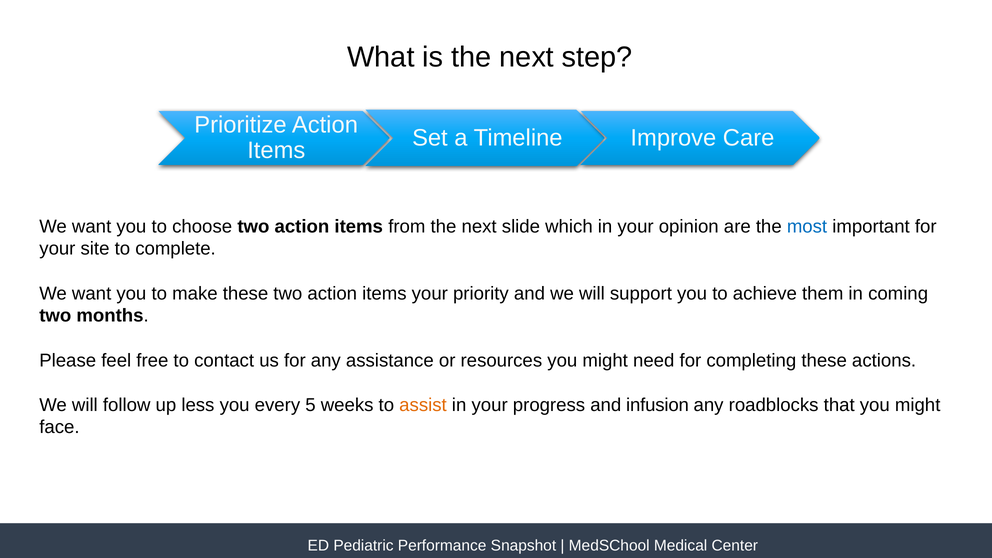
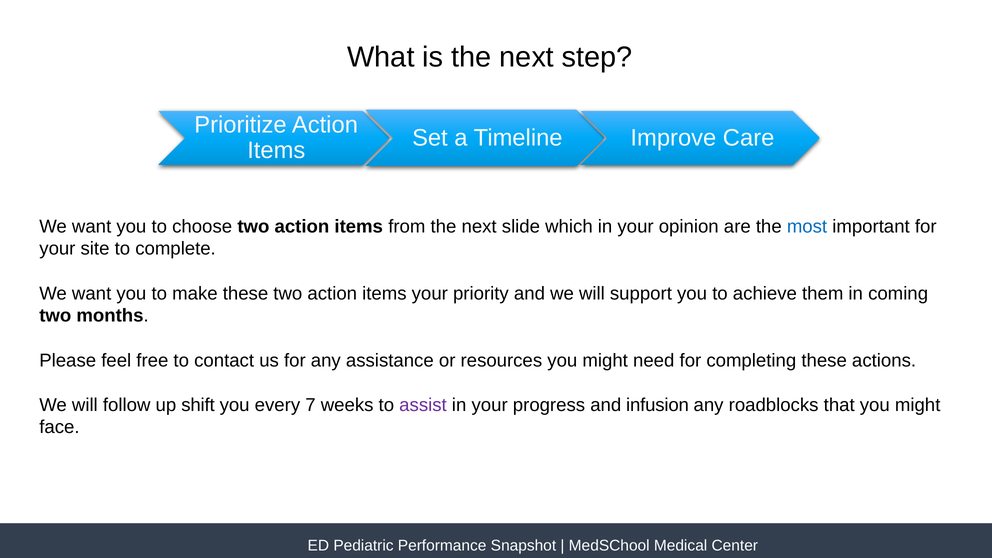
less: less -> shift (198, 405)
5: 5 -> 7 (311, 405)
assist colour: orange -> purple (423, 405)
